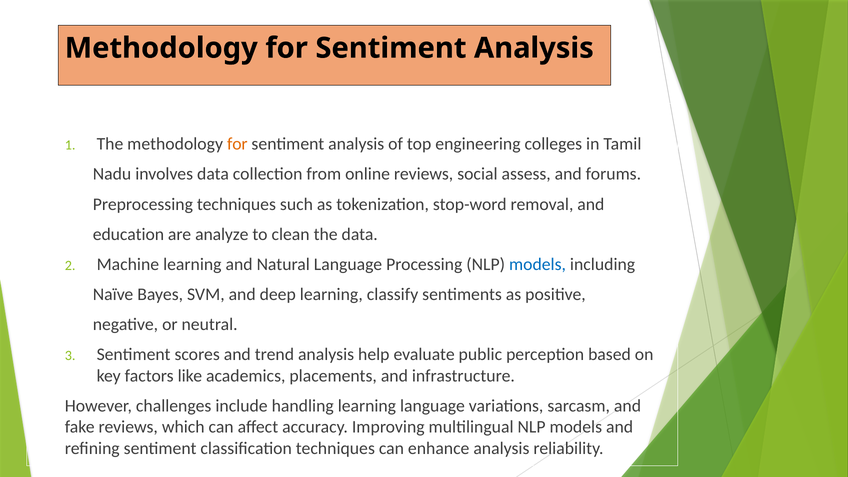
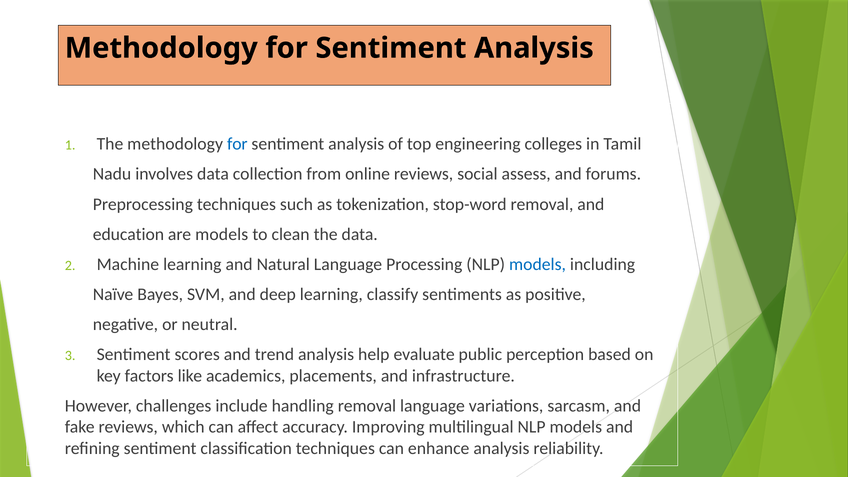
for colour: orange -> blue (237, 144)
are analyze: analyze -> models (222, 234)
handling learning: learning -> removal (367, 406)
